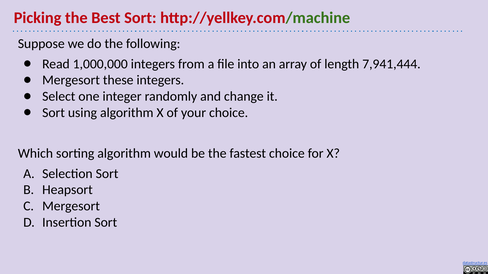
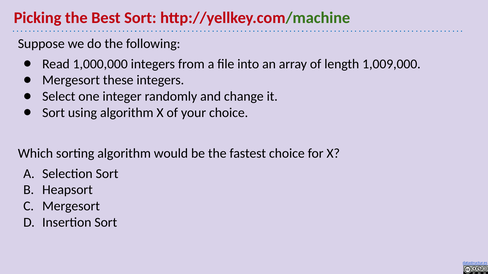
7,941,444: 7,941,444 -> 1,009,000 (391, 64)
